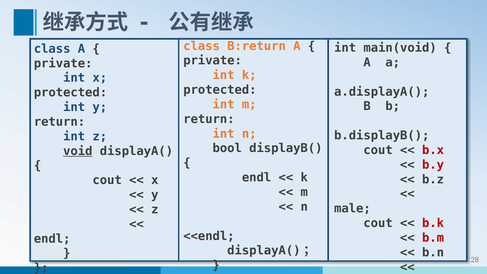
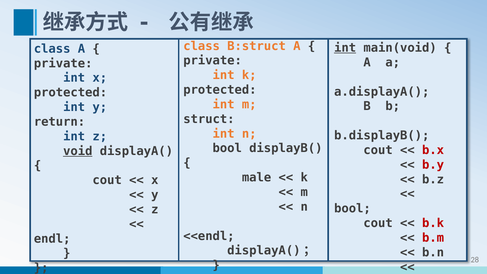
B:return: B:return -> B:struct (257, 46)
int underline: none -> present (345, 48)
return: return -> struct (209, 119)
endl: endl -> male (257, 178)
male: male -> bool (352, 209)
